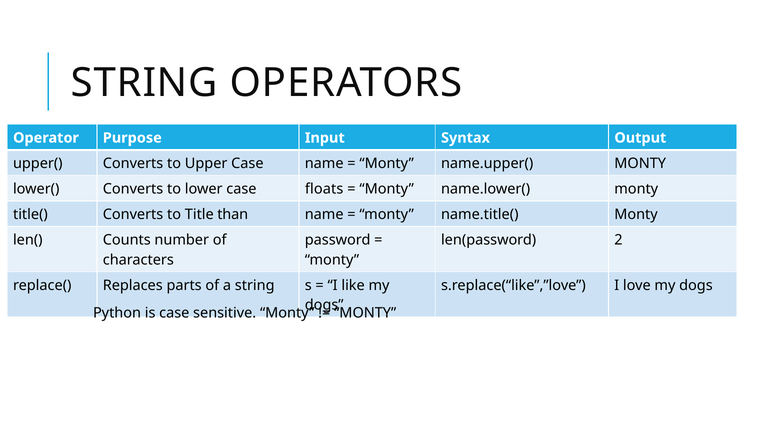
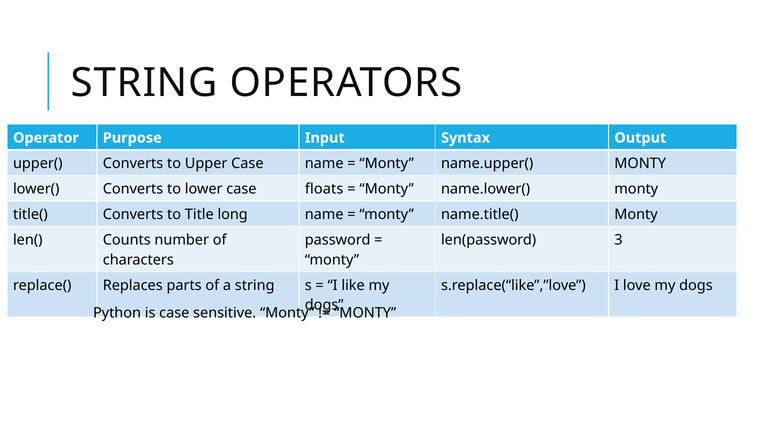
than: than -> long (233, 214)
2: 2 -> 3 (618, 240)
